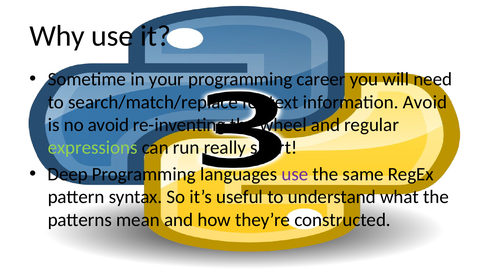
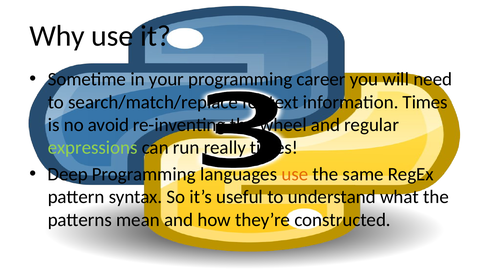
information Avoid: Avoid -> Times (425, 102)
really short: short -> times (274, 148)
use colour: purple -> orange (295, 174)
